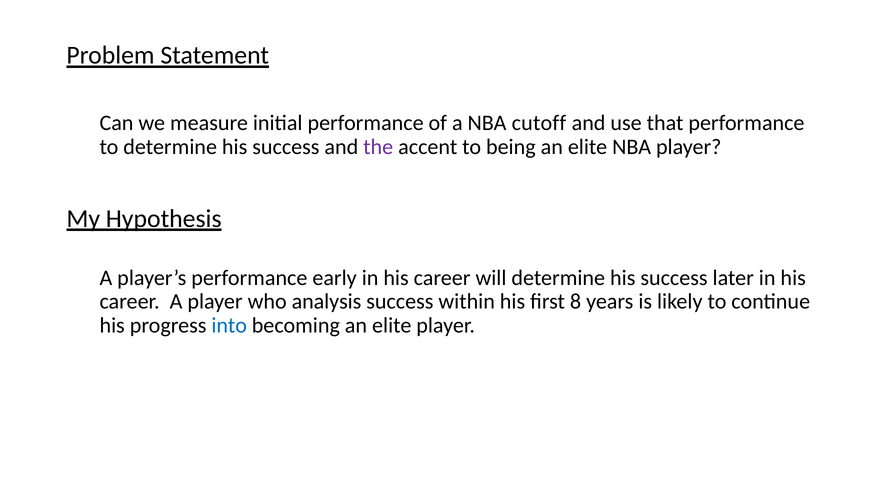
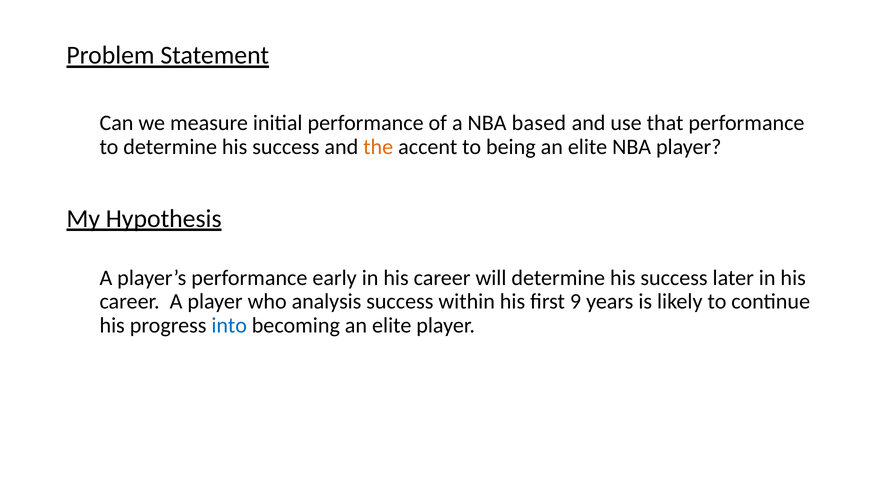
cutoff: cutoff -> based (539, 123)
the colour: purple -> orange (378, 147)
8: 8 -> 9 (576, 302)
